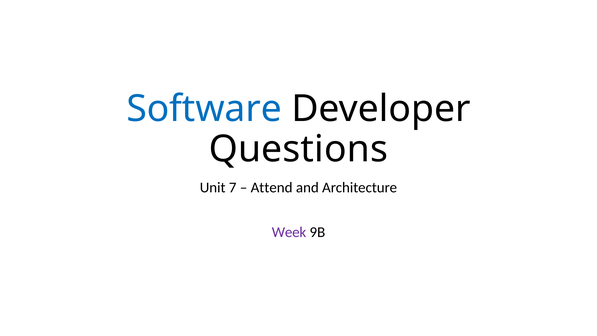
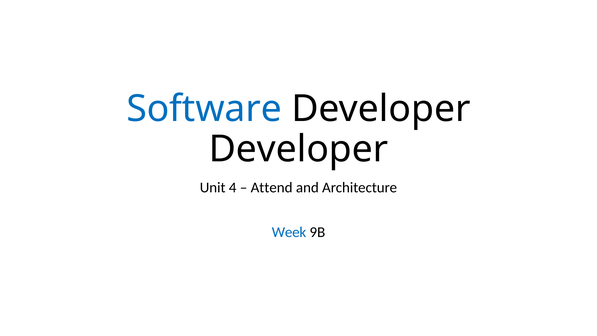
Questions: Questions -> Developer (298, 149)
7: 7 -> 4 (233, 187)
Week colour: purple -> blue (289, 232)
